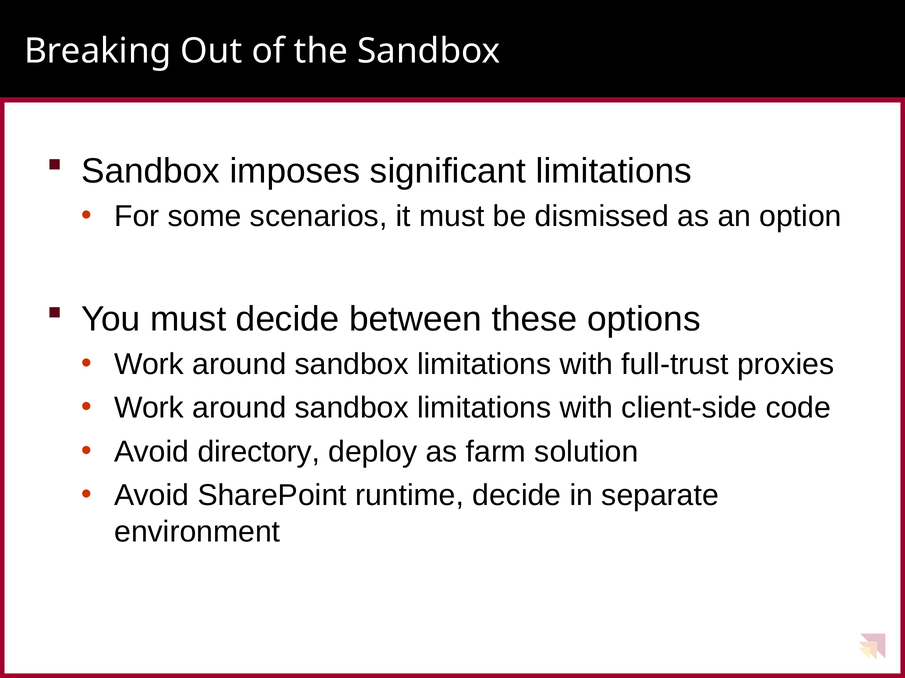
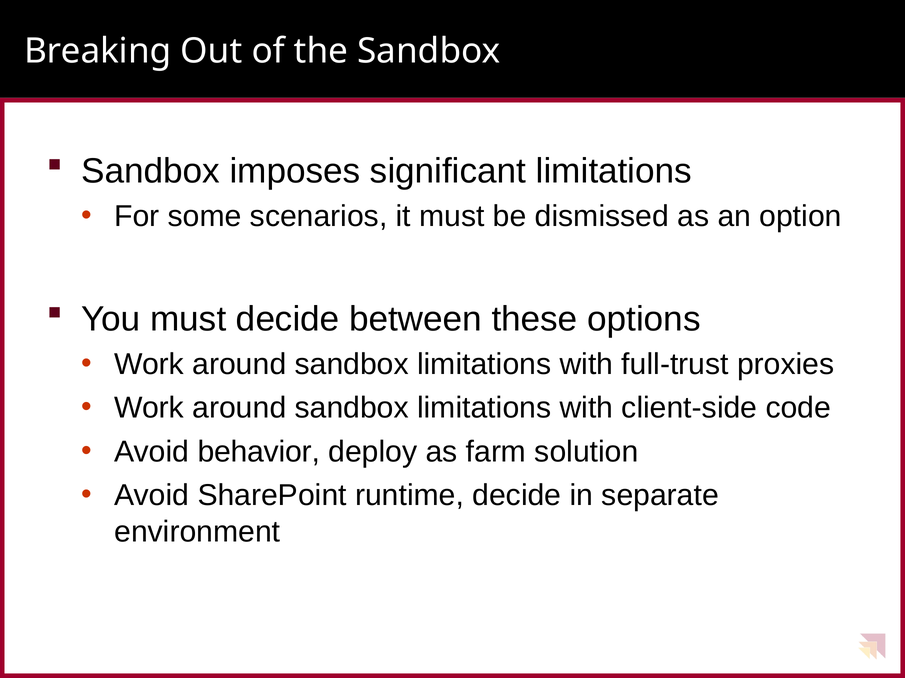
directory: directory -> behavior (259, 452)
